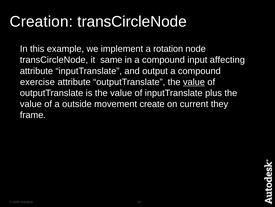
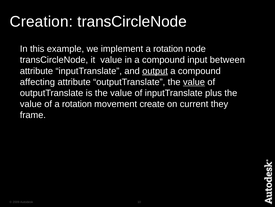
it same: same -> value (111, 60)
affecting: affecting -> between (227, 60)
output underline: none -> present (155, 71)
exercise: exercise -> affecting (37, 82)
of a outside: outside -> rotation (77, 104)
